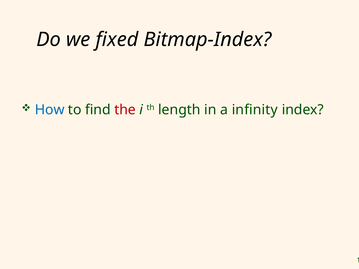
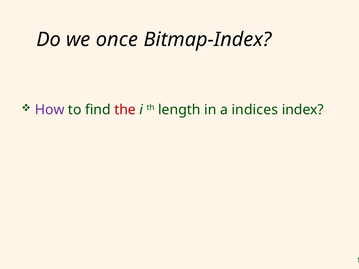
fixed: fixed -> once (117, 40)
How colour: blue -> purple (50, 110)
infinity: infinity -> indices (255, 110)
